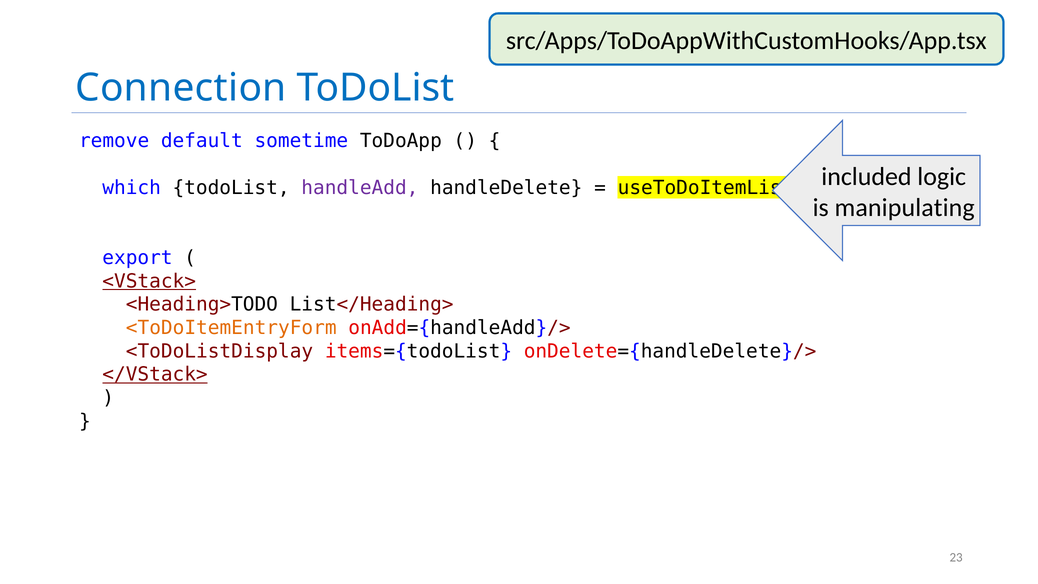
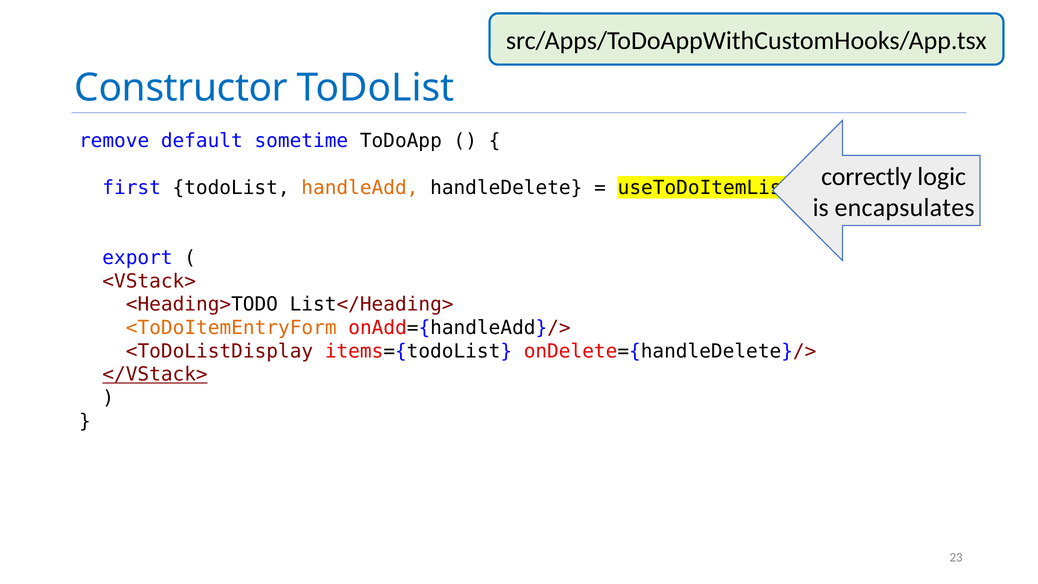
Connection: Connection -> Constructor (181, 88)
included: included -> correctly (867, 177)
which: which -> first (132, 188)
handleAdd colour: purple -> orange (360, 188)
manipulating: manipulating -> encapsulates (905, 208)
<VStack> underline: present -> none (149, 281)
